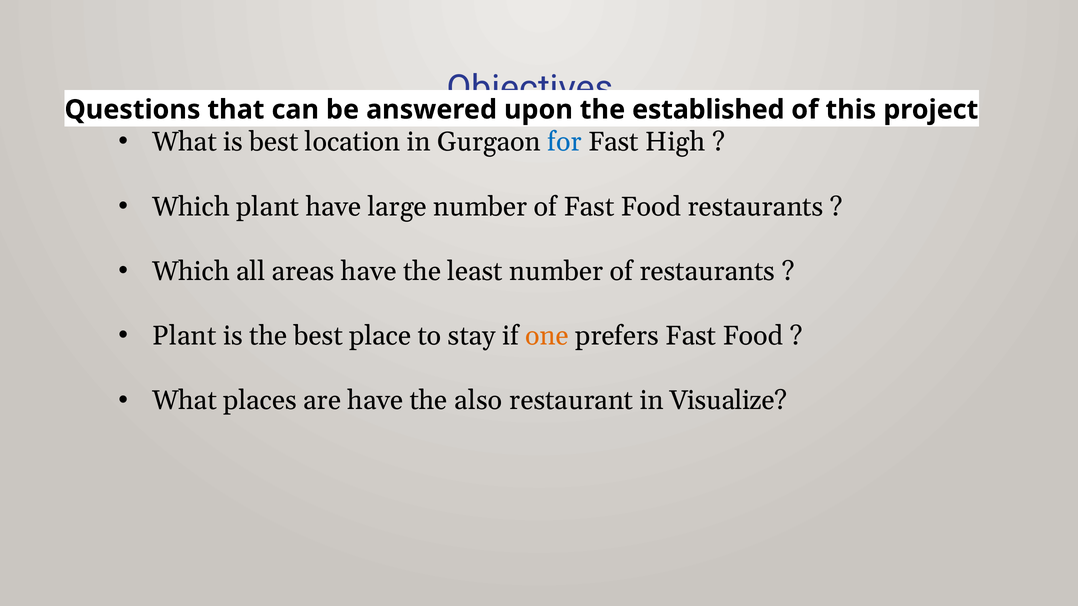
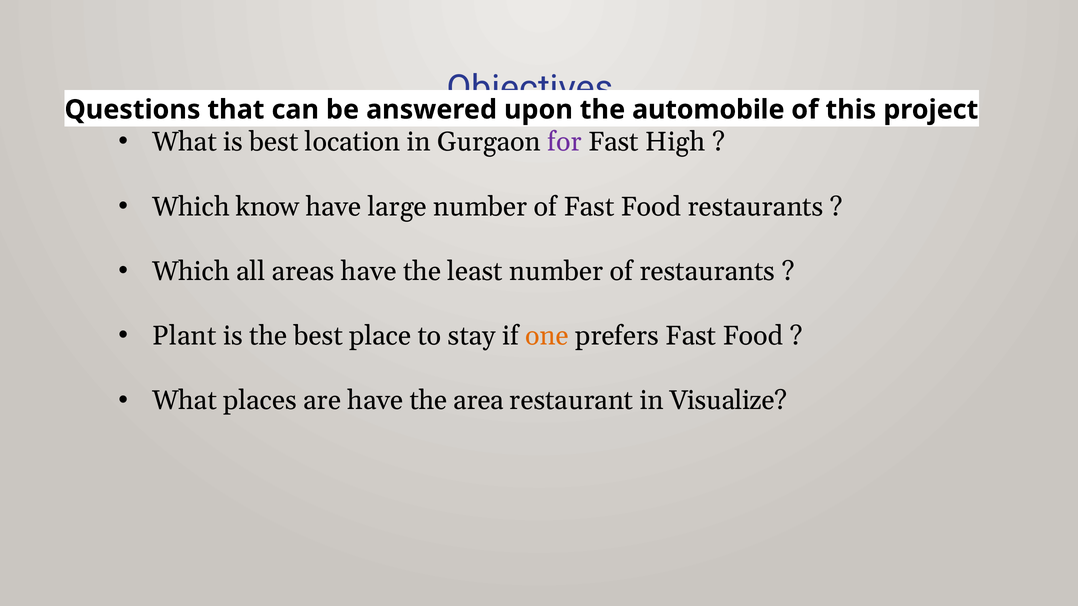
established: established -> automobile (708, 110)
for colour: blue -> purple (565, 142)
Which plant: plant -> know (268, 207)
also: also -> area (479, 401)
